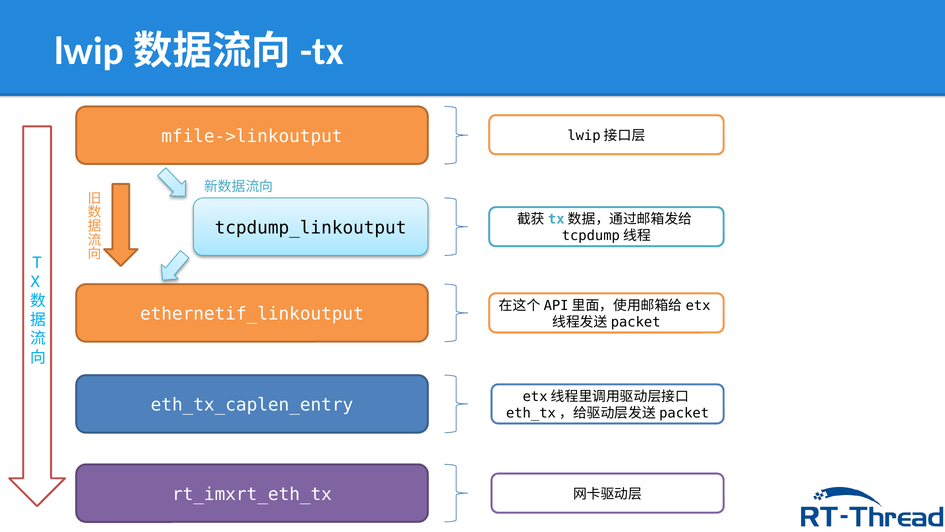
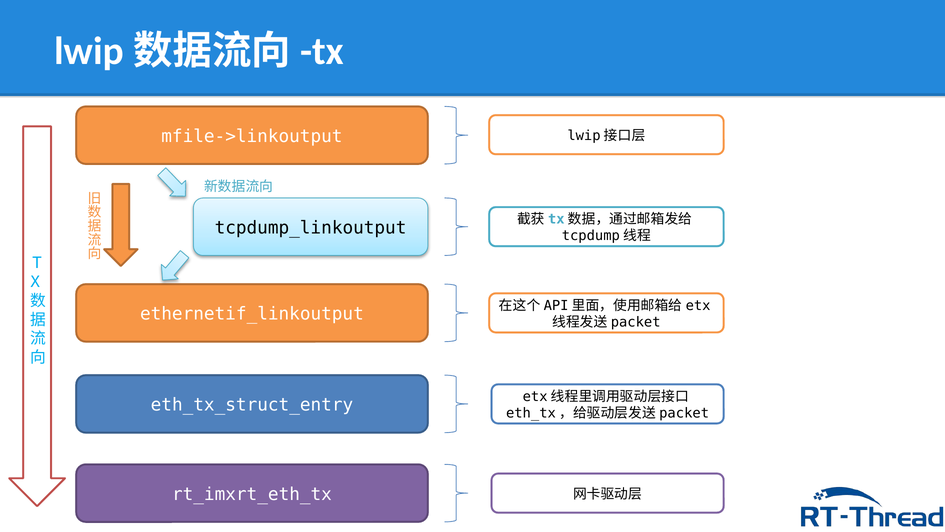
eth_tx_caplen_entry: eth_tx_caplen_entry -> eth_tx_struct_entry (252, 405)
